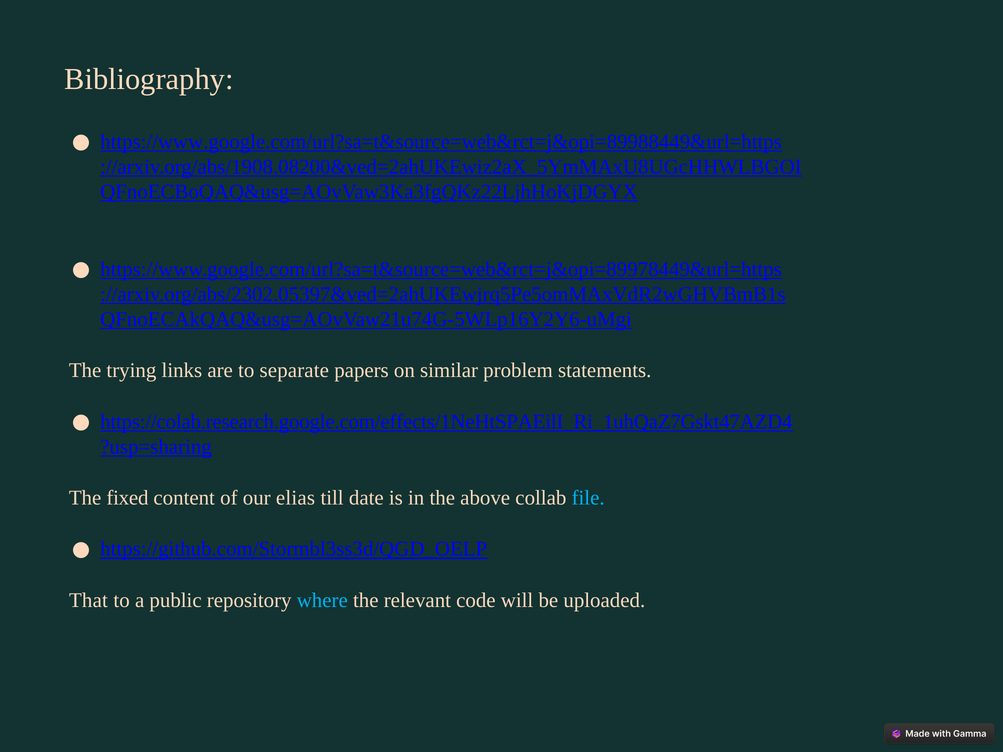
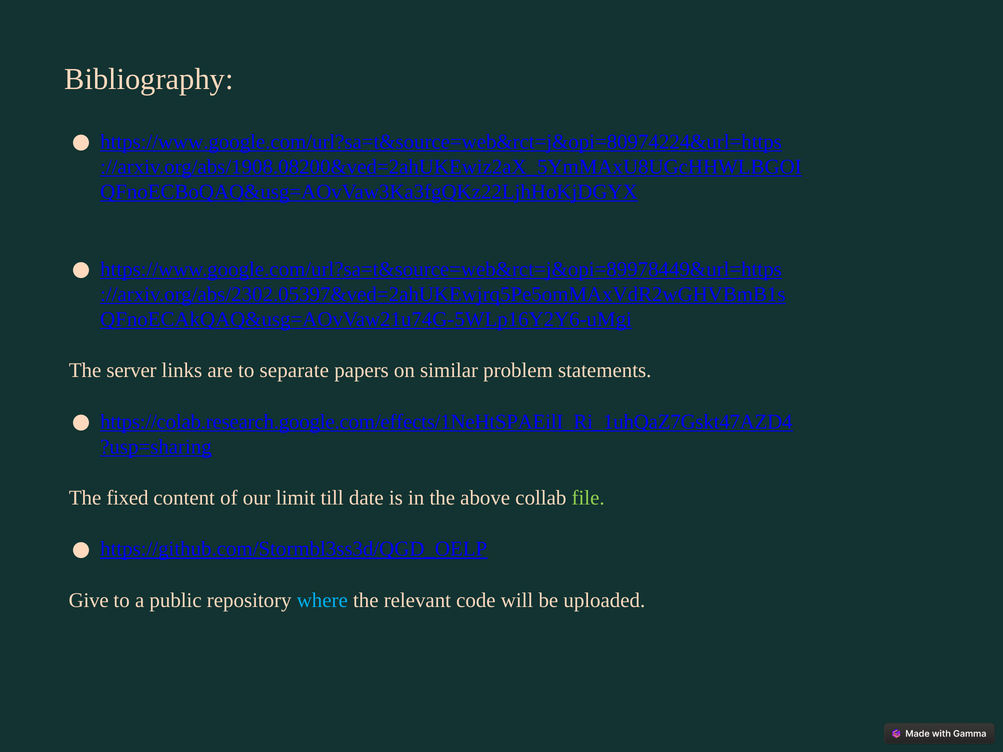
https://www.google.com/url?sa=t&source=web&rct=j&opi=89988449&url=https: https://www.google.com/url?sa=t&source=web&rct=j&opi=89988449&url=https -> https://www.google.com/url?sa=t&source=web&rct=j&opi=80974224&url=https (441, 142)
trying: trying -> server (132, 371)
elias: elias -> limit (296, 498)
file colour: light blue -> light green (588, 498)
That: That -> Give (89, 600)
